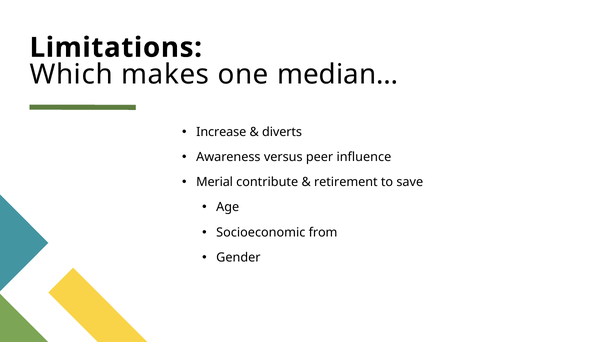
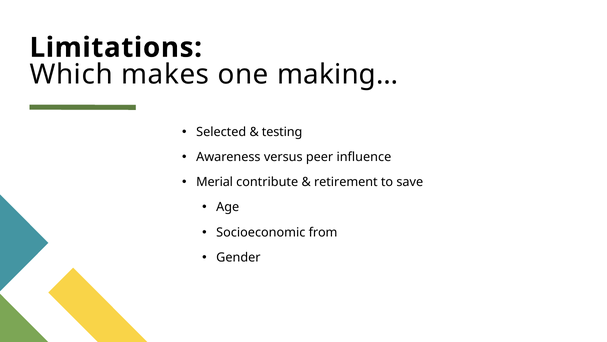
median…: median… -> making… (338, 74)
Increase: Increase -> Selected (221, 132)
diverts: diverts -> testing (282, 132)
